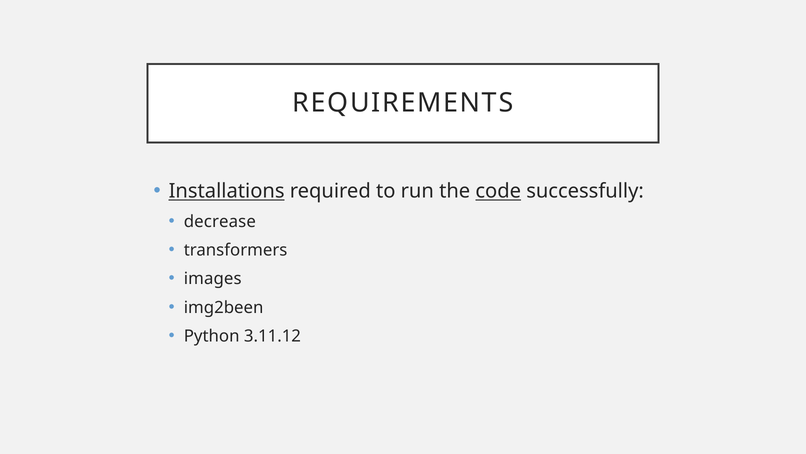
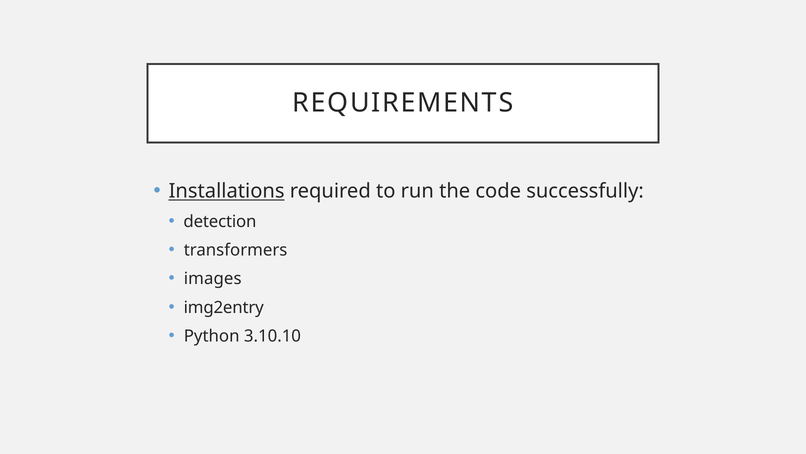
code underline: present -> none (498, 191)
decrease: decrease -> detection (220, 221)
img2been: img2been -> img2entry (224, 307)
3.11.12: 3.11.12 -> 3.10.10 (272, 336)
